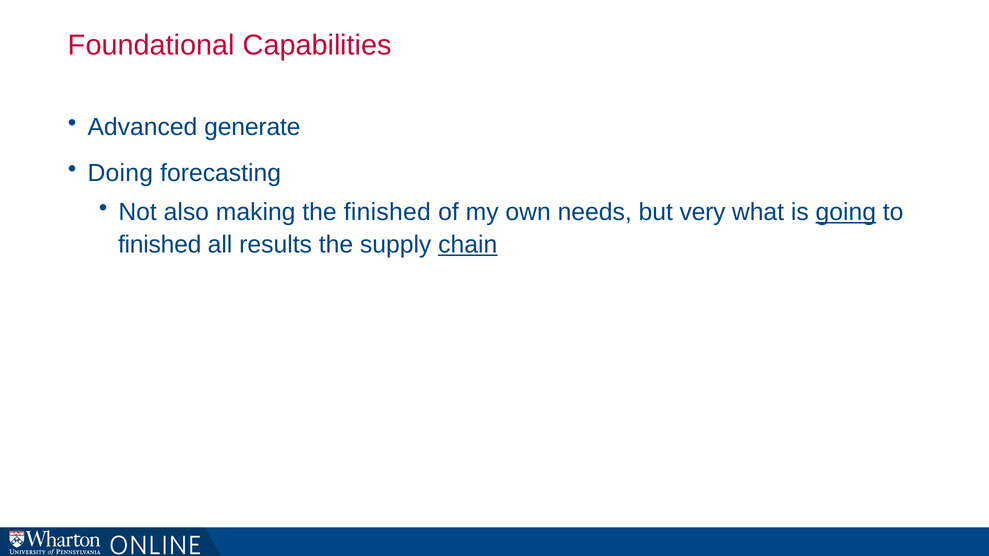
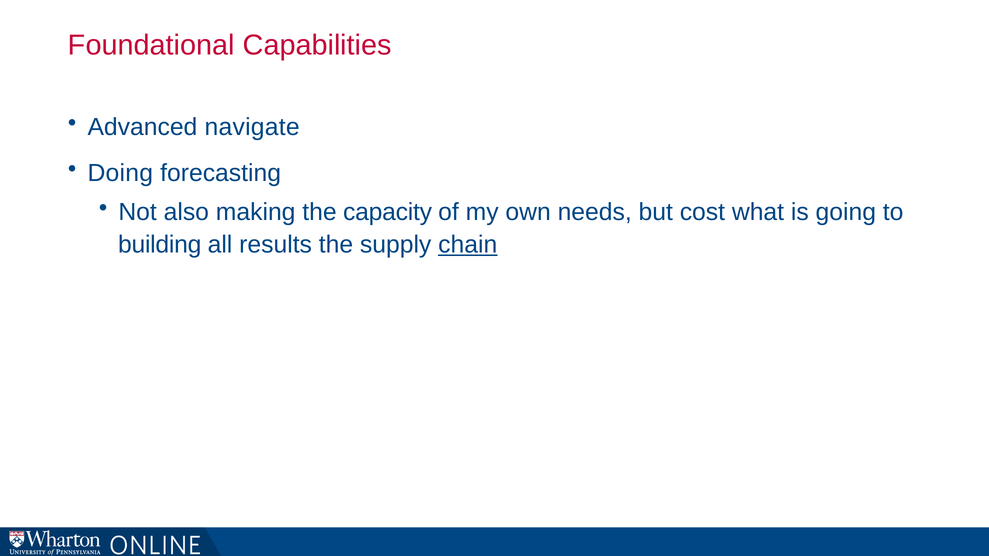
generate: generate -> navigate (252, 127)
the finished: finished -> capacity (388, 212)
very: very -> cost (702, 212)
going underline: present -> none (846, 212)
finished: finished -> building (160, 245)
